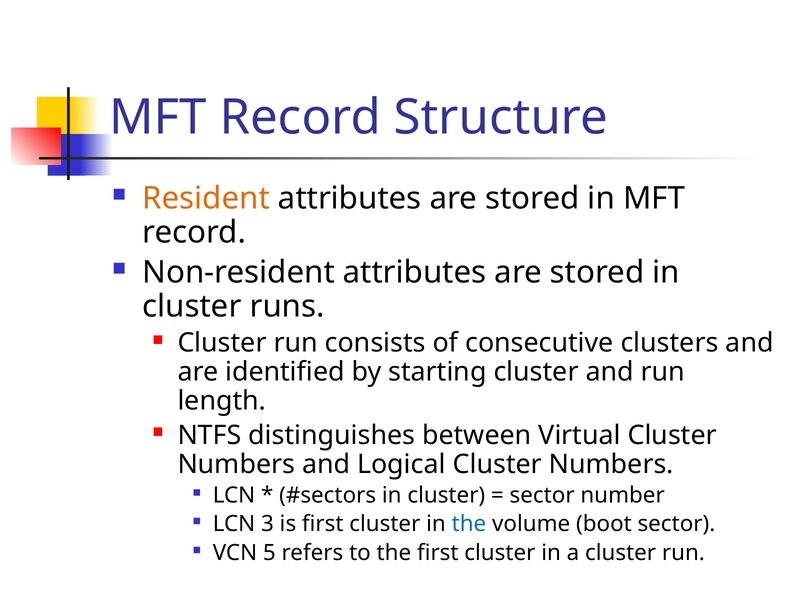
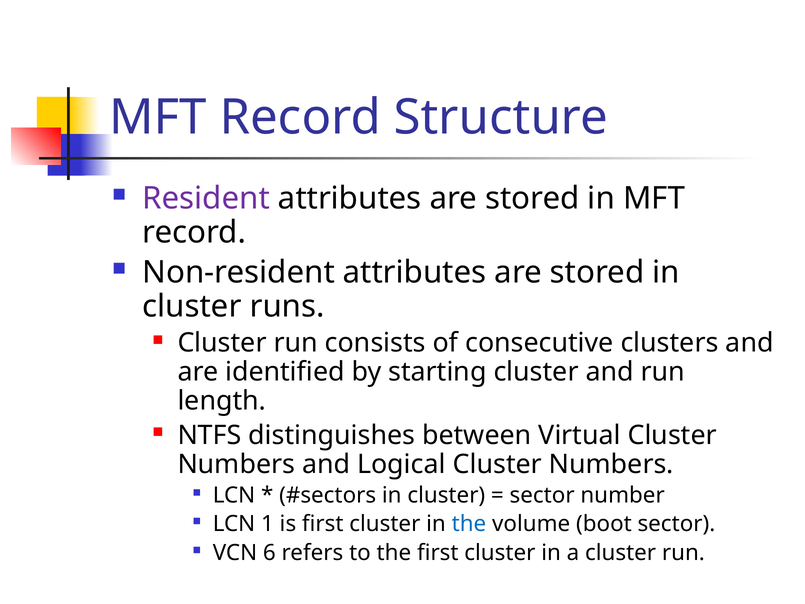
Resident colour: orange -> purple (206, 198)
3: 3 -> 1 (267, 524)
5: 5 -> 6 (269, 552)
